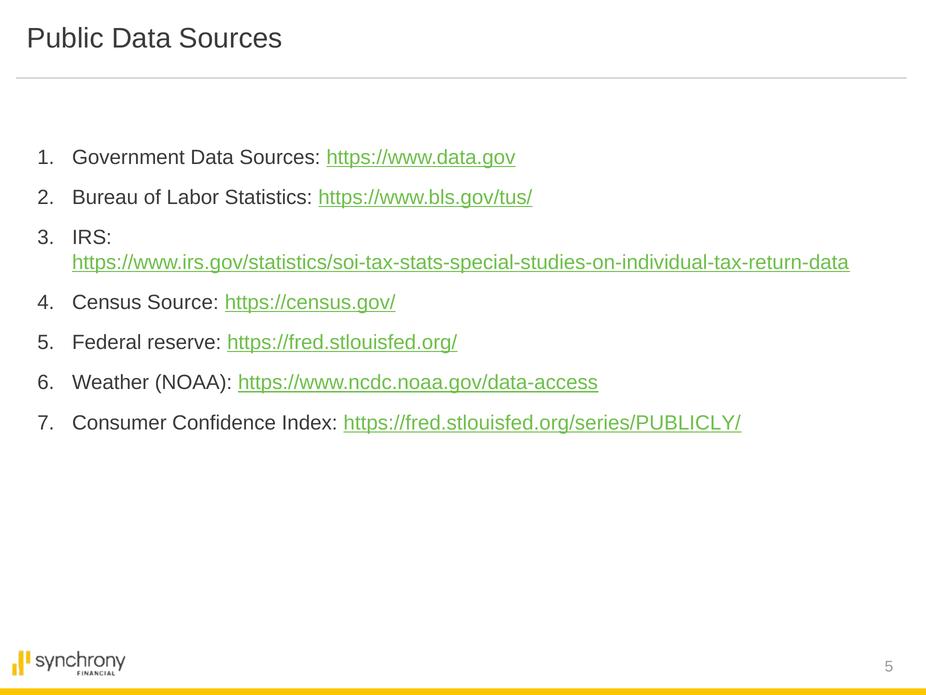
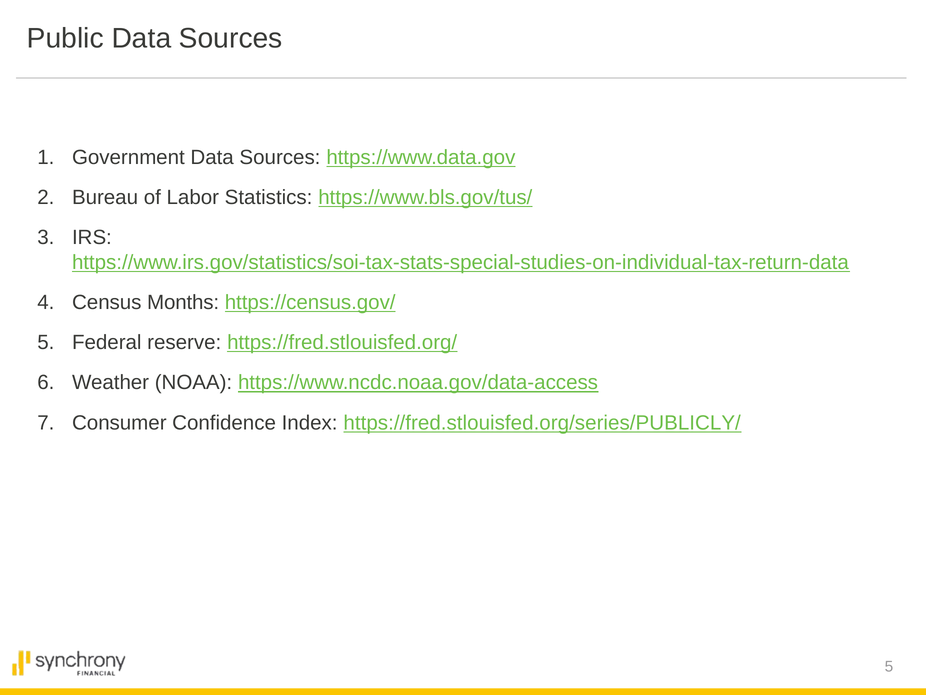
Source: Source -> Months (183, 302)
